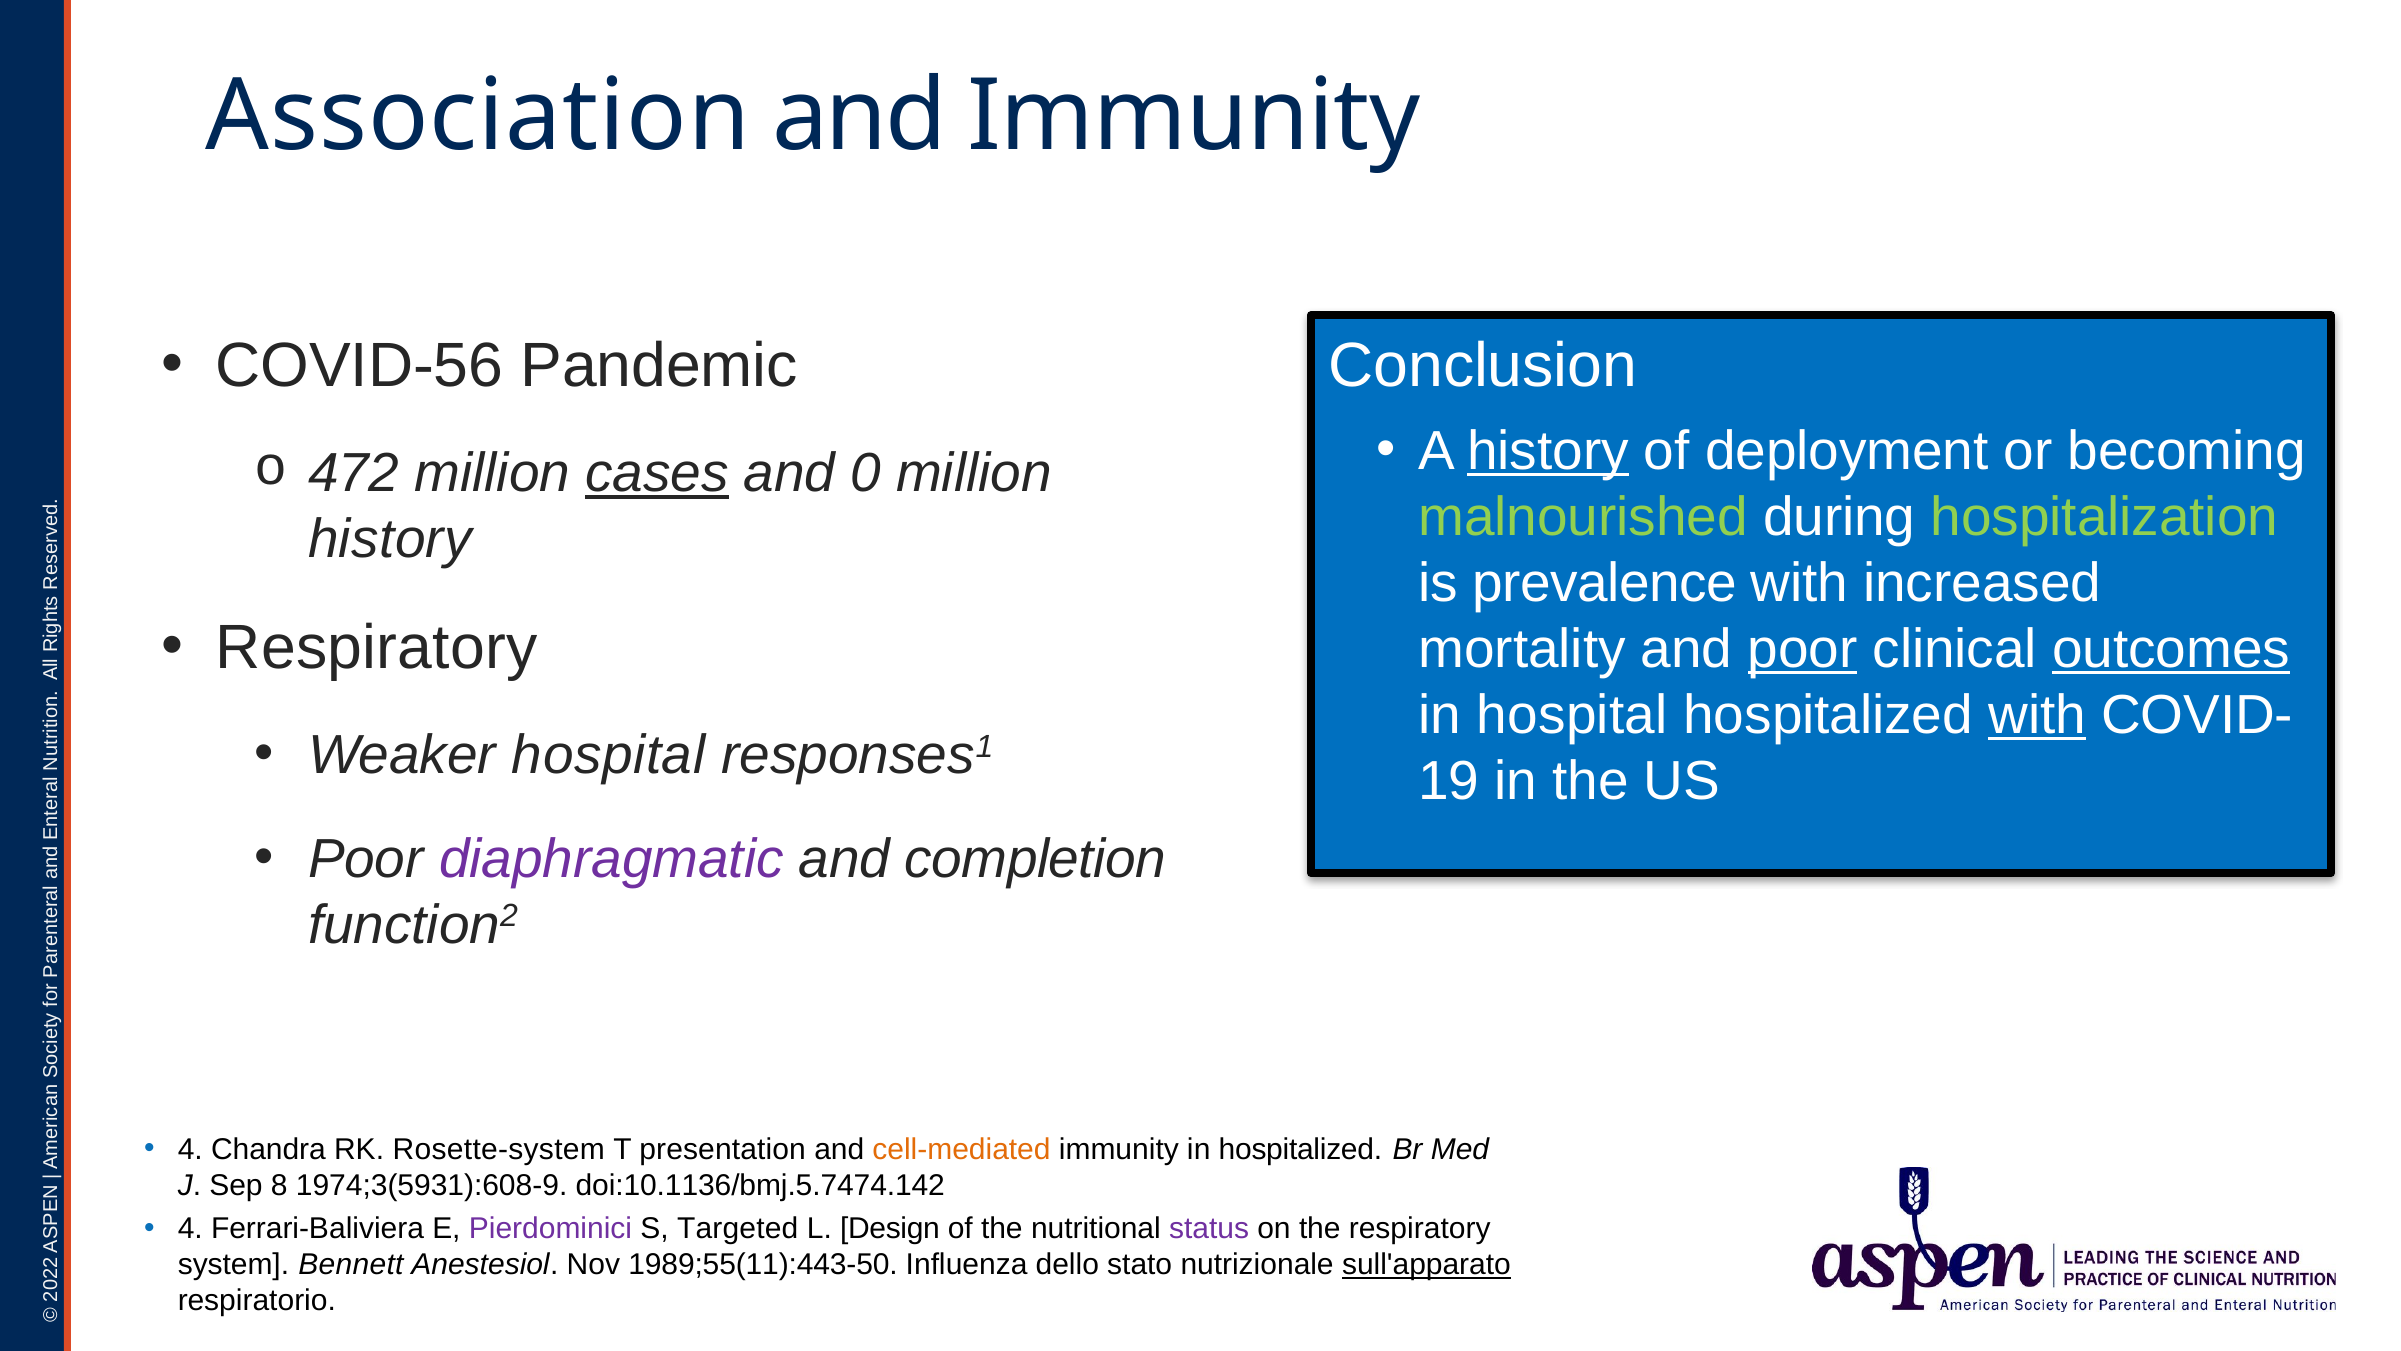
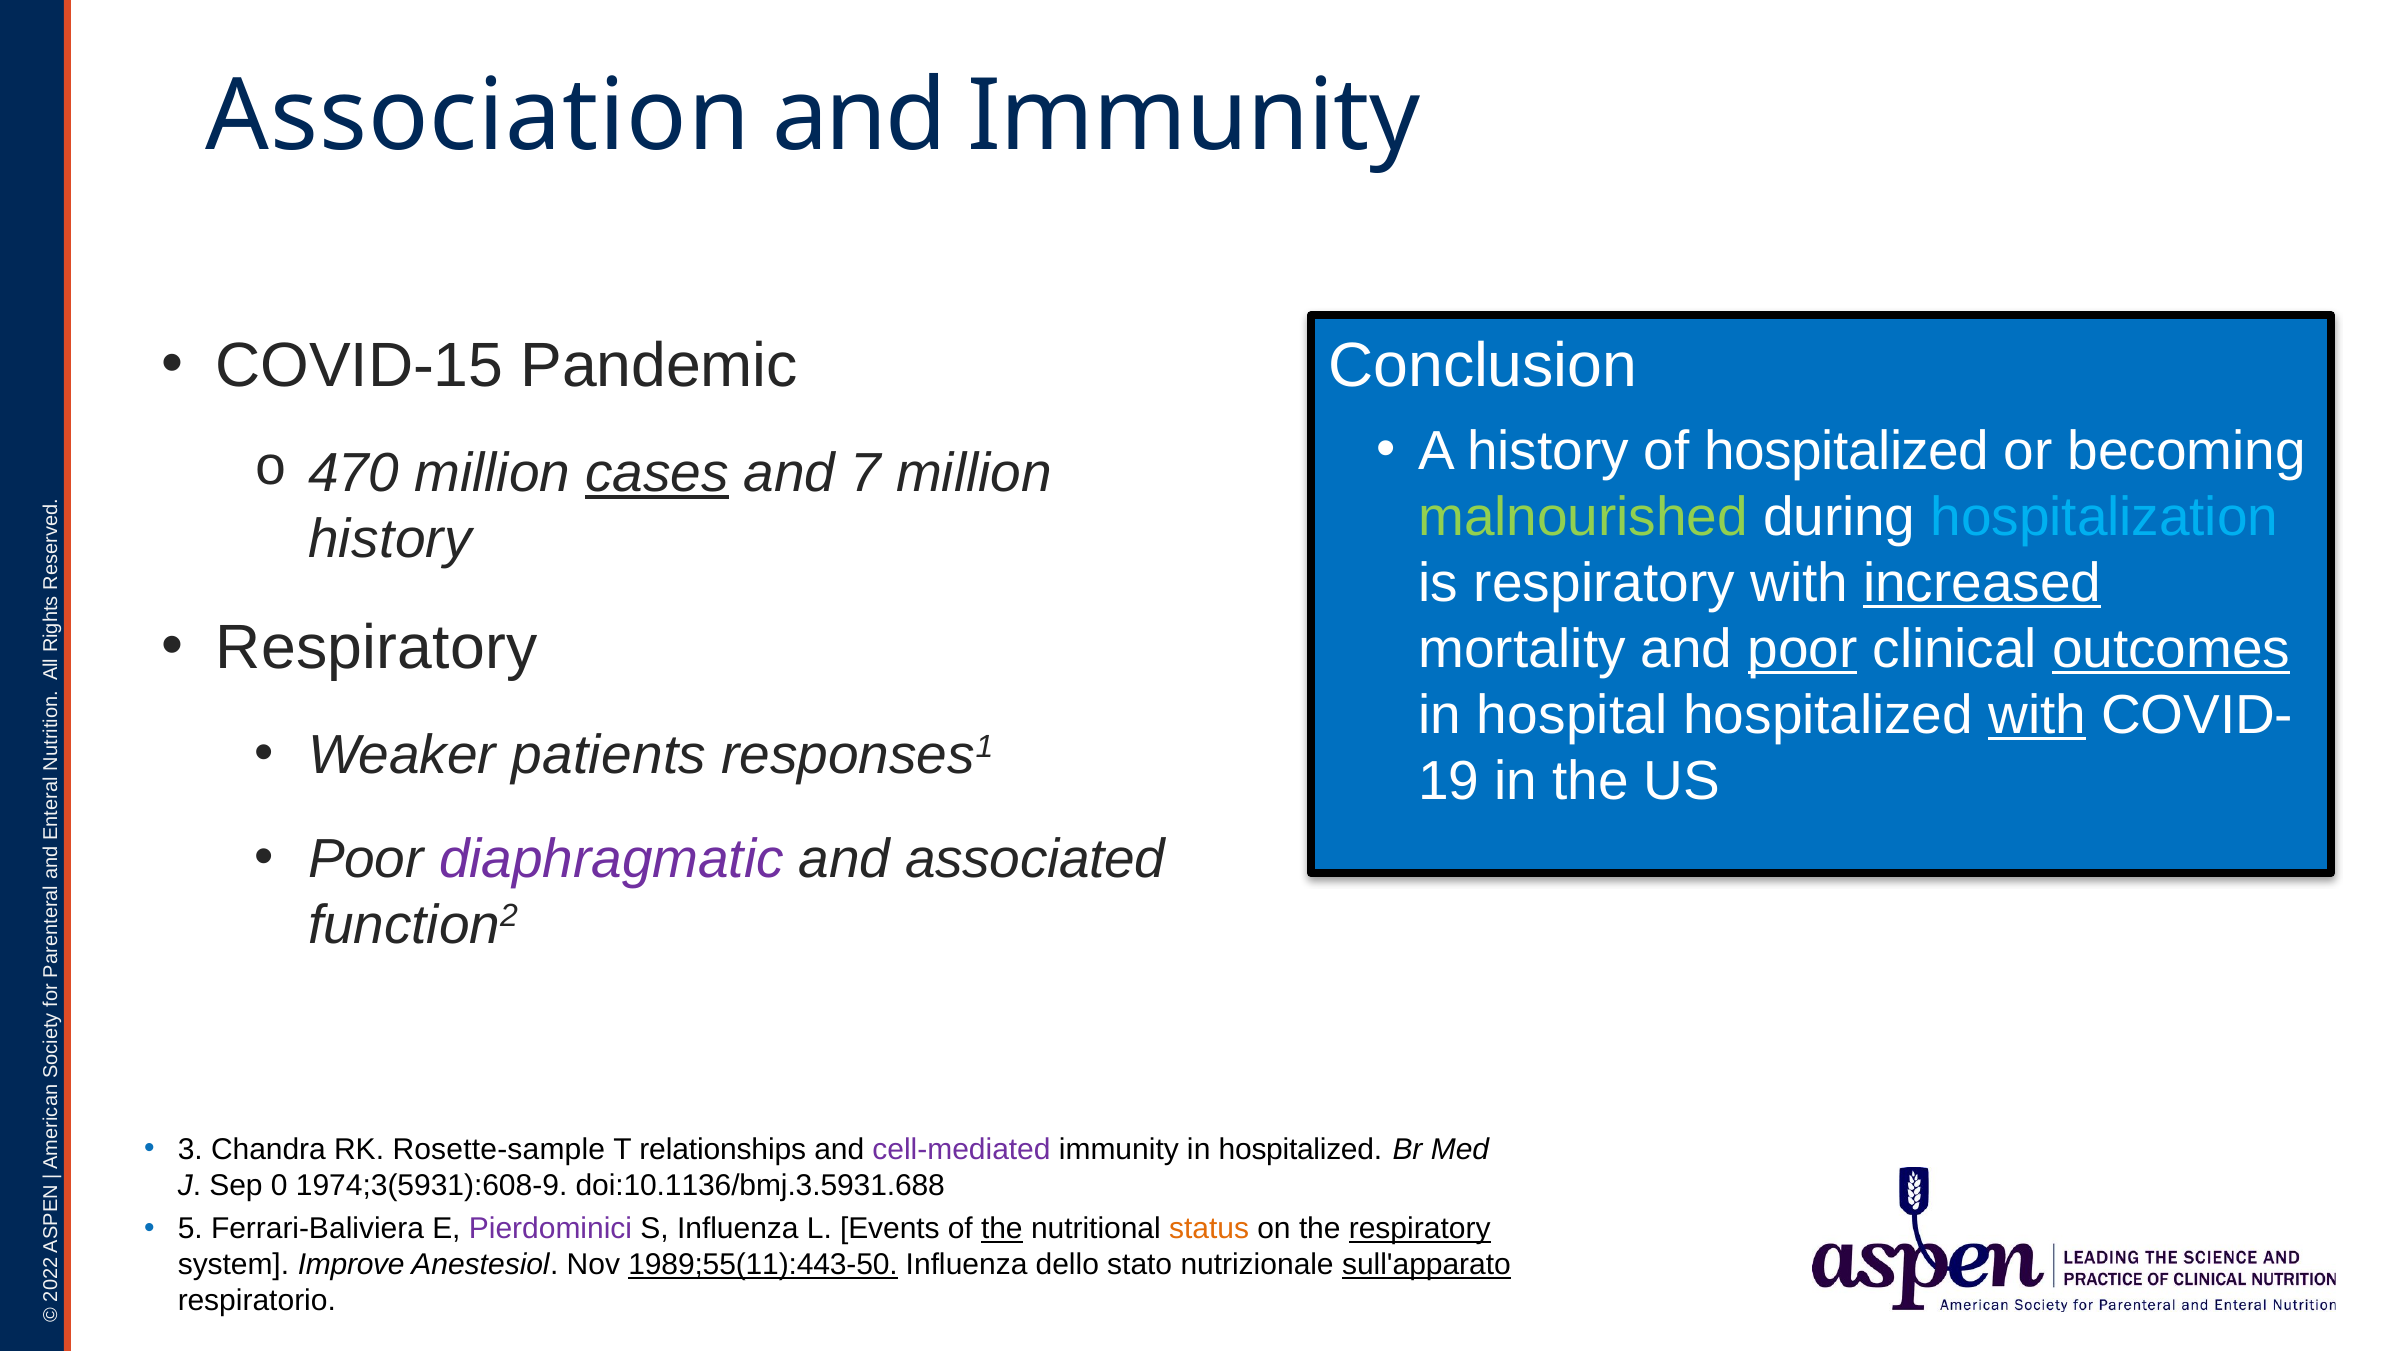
COVID-56: COVID-56 -> COVID-15 (360, 366)
history underline: present -> none (1548, 451)
of deployment: deployment -> hospitalized (1847, 451)
472: 472 -> 470 (354, 473)
and 0: 0 -> 7 (866, 473)
hospitalization colour: light green -> light blue (2104, 517)
is prevalence: prevalence -> respiratory (1604, 583)
increased underline: none -> present (1982, 583)
Weaker hospital: hospital -> patients (609, 755)
completion: completion -> associated (1035, 859)
4: 4 -> 3 (190, 1149)
Rosette-system: Rosette-system -> Rosette-sample (499, 1149)
presentation: presentation -> relationships (723, 1149)
cell-mediated colour: orange -> purple (961, 1149)
Sep 8: 8 -> 0 (279, 1185)
doi:10.1136/bmj.5.7474.142: doi:10.1136/bmj.5.7474.142 -> doi:10.1136/bmj.3.5931.688 (760, 1185)
4: 4 -> 5 (190, 1229)
S Targeted: Targeted -> Influenza (738, 1229)
Design: Design -> Events (890, 1229)
the underline: none -> present (1002, 1229)
status colour: purple -> orange (1209, 1229)
respiratory underline: none -> present (1420, 1229)
Bennett: Bennett -> Improve (351, 1265)
1989;55(11):443-50 underline: none -> present (763, 1265)
